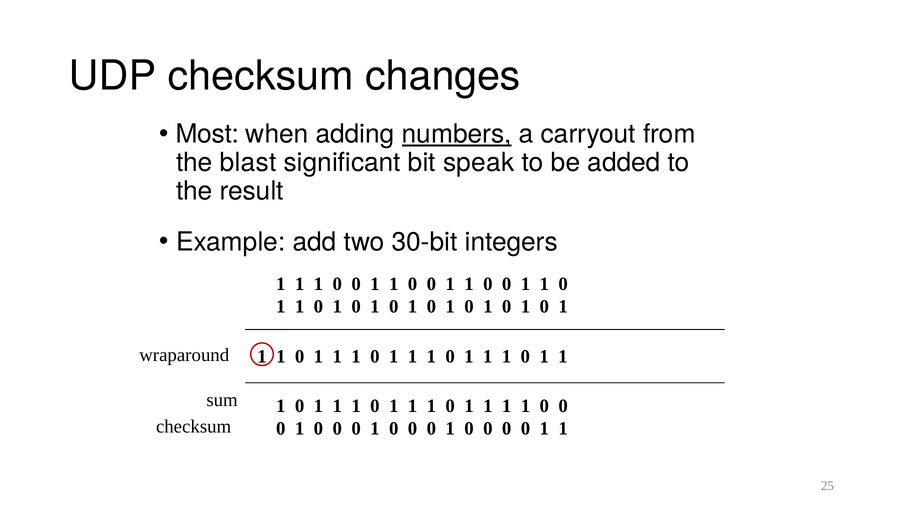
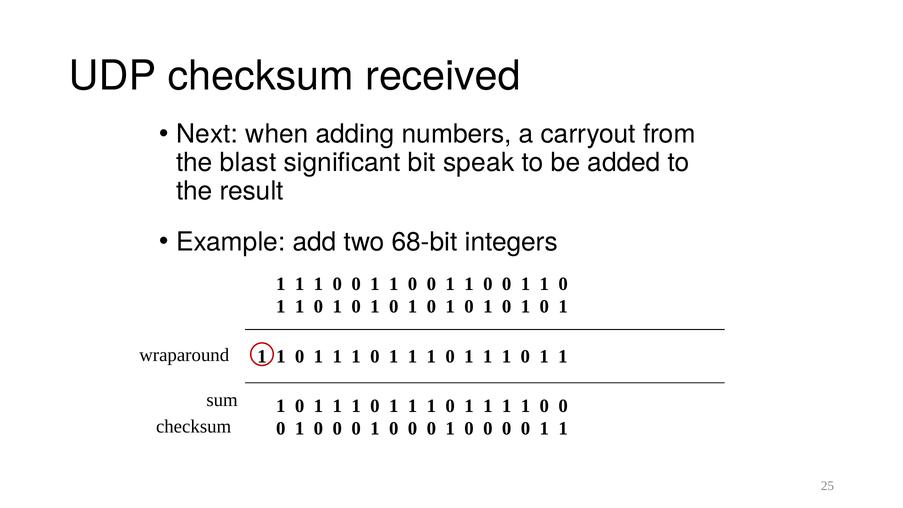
changes: changes -> received (443, 76)
Most: Most -> Next (207, 134)
numbers underline: present -> none (457, 134)
30-bit: 30-bit -> 68-bit (425, 242)
